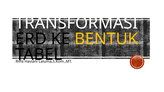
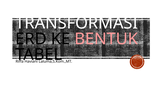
BENTUK colour: yellow -> pink (106, 39)
